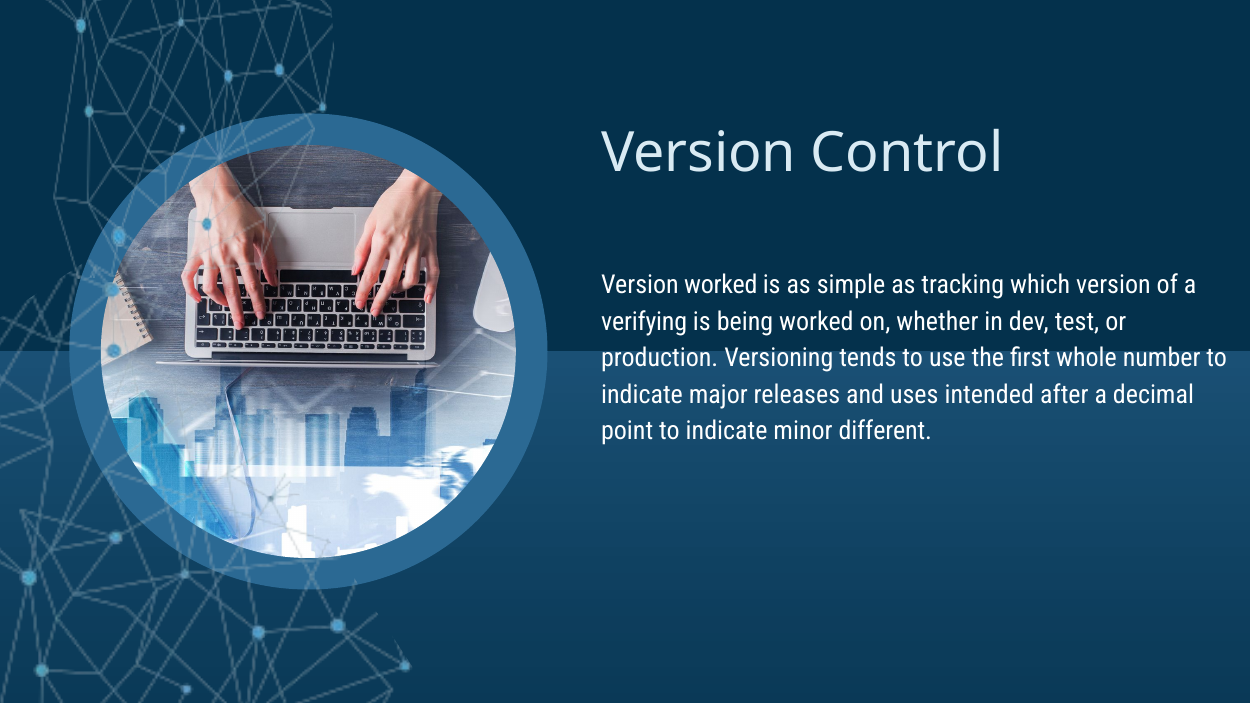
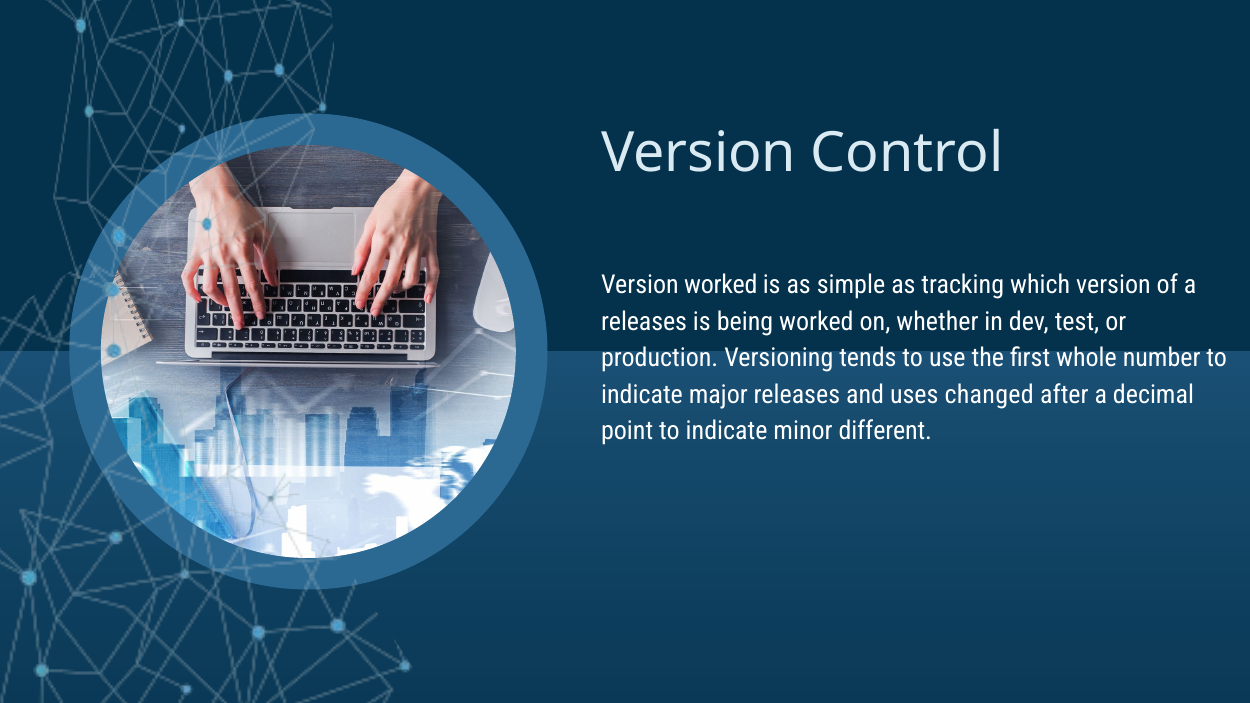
verifying: verifying -> releases (644, 322)
intended: intended -> changed (989, 395)
